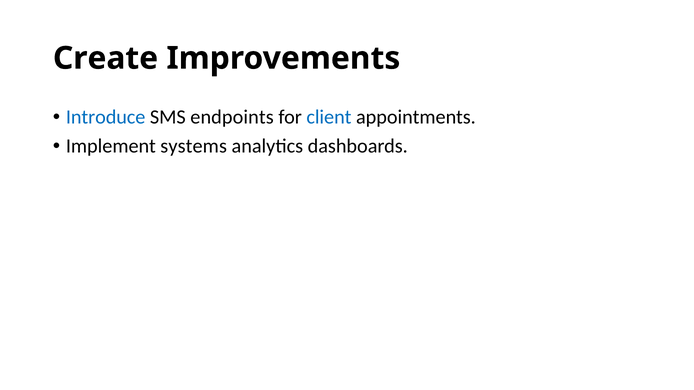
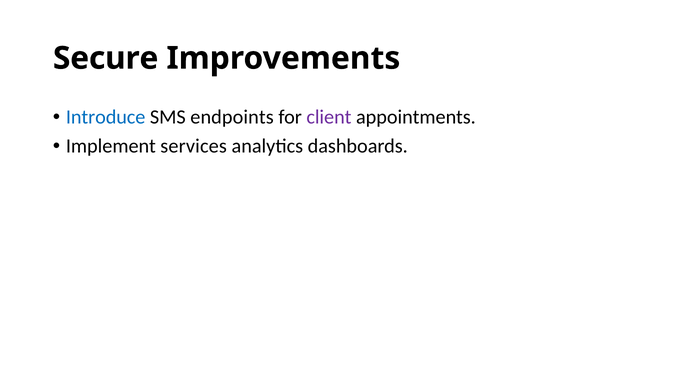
Create: Create -> Secure (106, 58)
client colour: blue -> purple (329, 117)
systems: systems -> services (194, 146)
